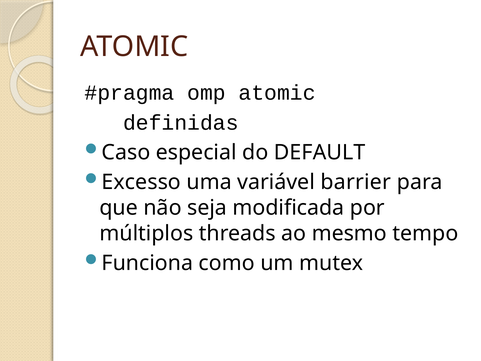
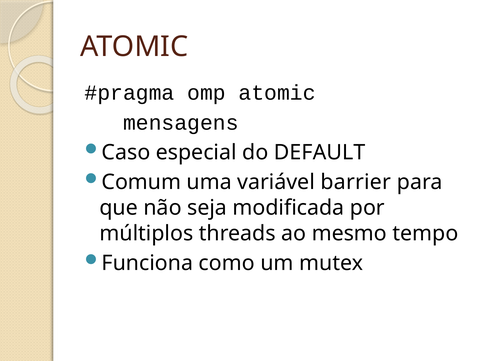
definidas: definidas -> mensagens (181, 123)
Excesso: Excesso -> Comum (141, 182)
